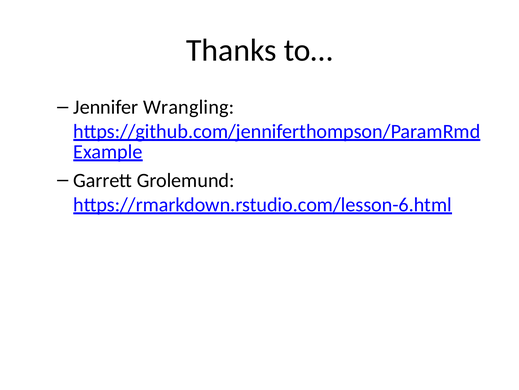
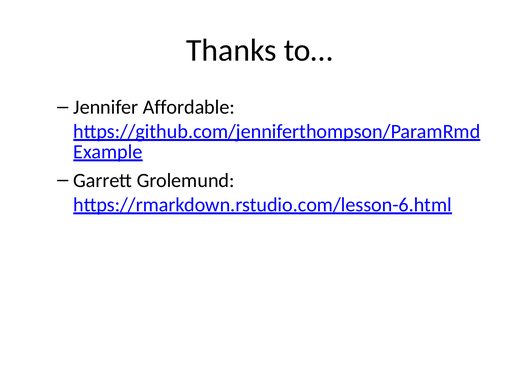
Wrangling: Wrangling -> Affordable (189, 107)
